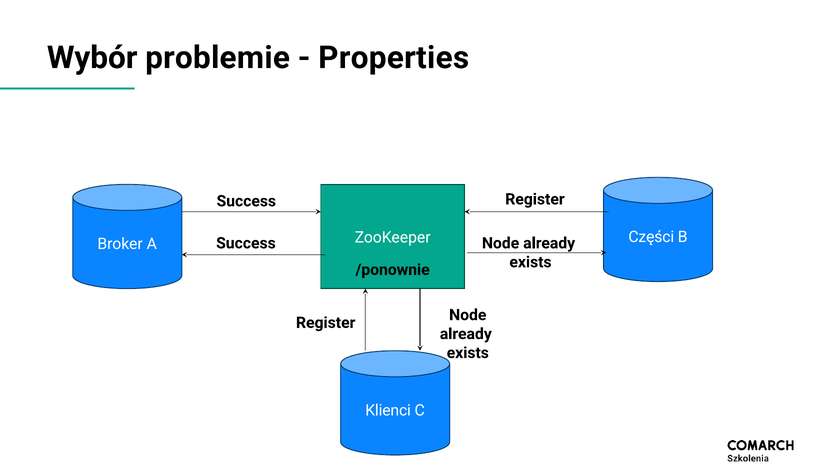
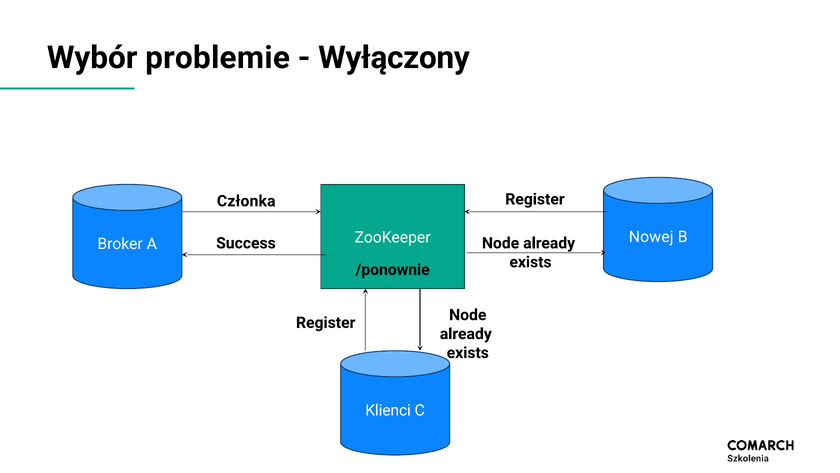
Properties: Properties -> Wyłączony (394, 58)
Success: Success -> Członka (246, 201)
Części: Części -> Nowej (651, 237)
